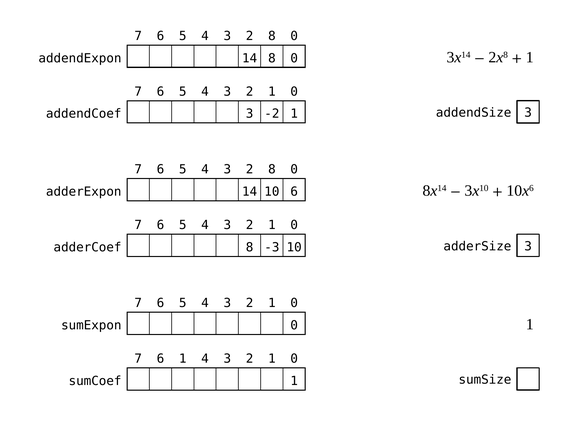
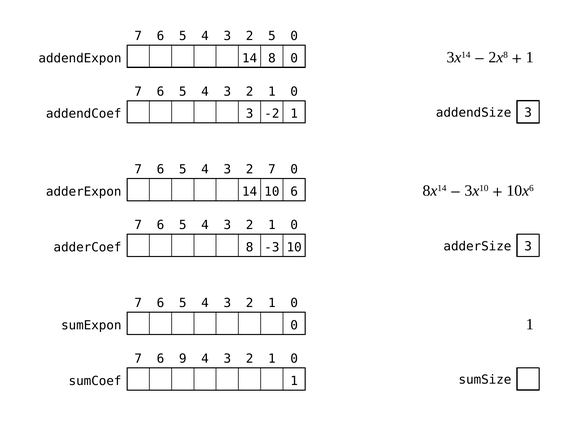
8: 8 -> 5 (272, 36)
8: 8 -> 7 (272, 170)
6 1: 1 -> 9 (183, 359)
